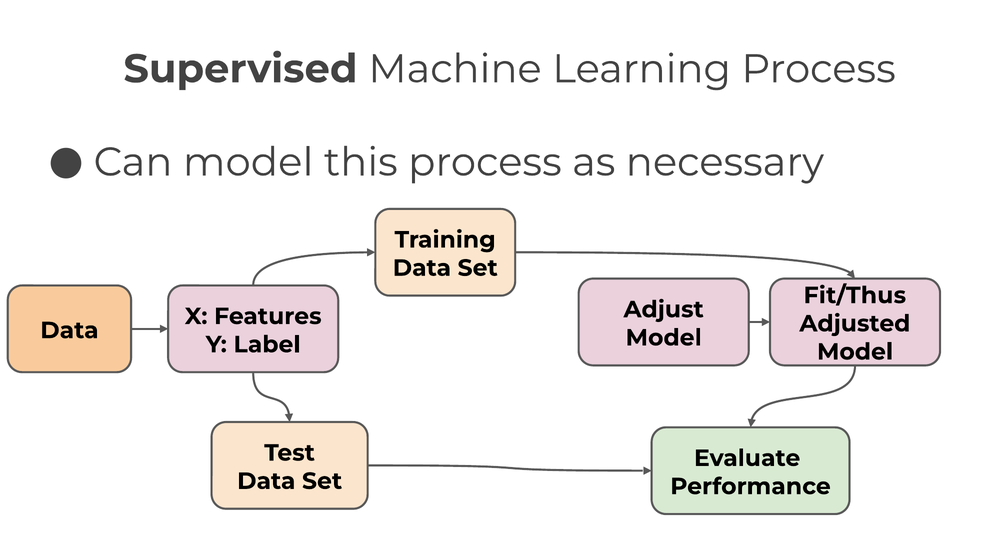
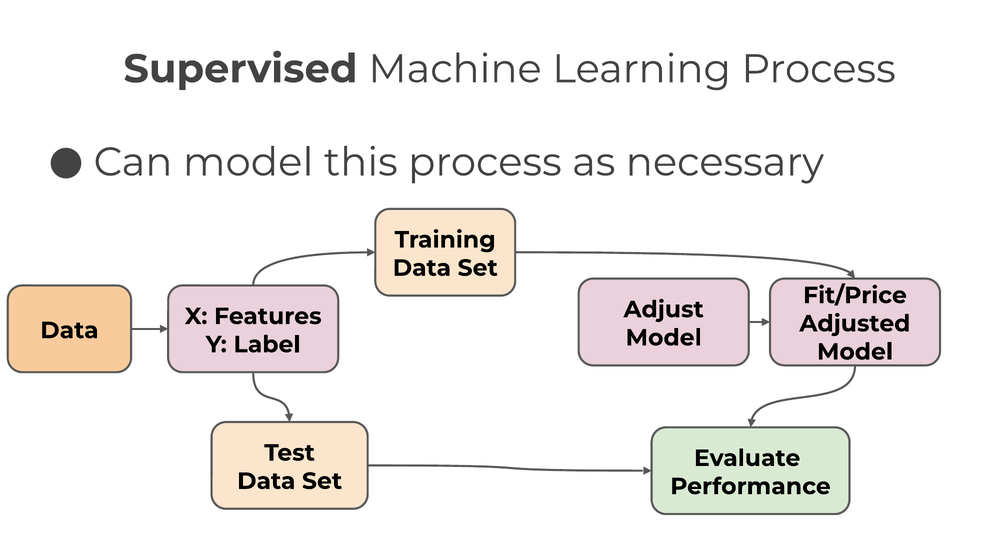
Fit/Thus: Fit/Thus -> Fit/Price (855, 295)
